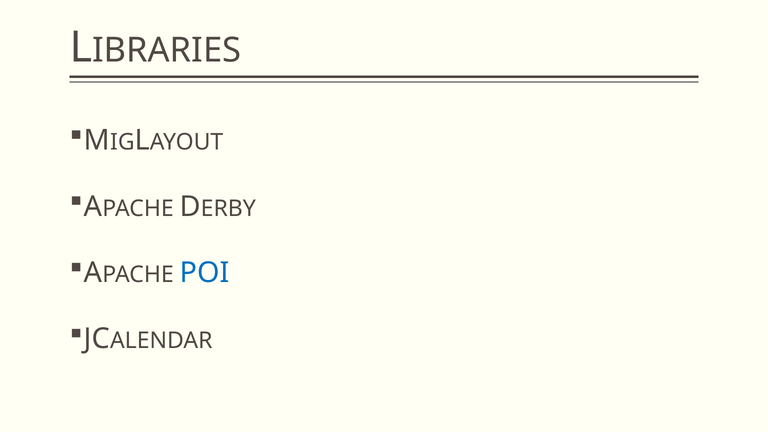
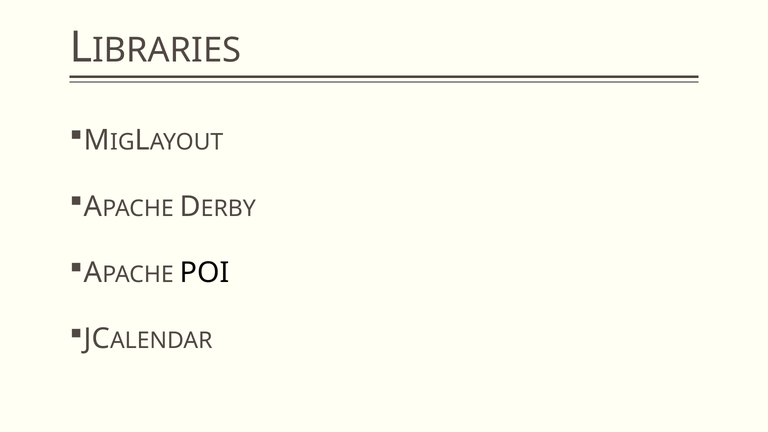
POI colour: blue -> black (205, 273)
